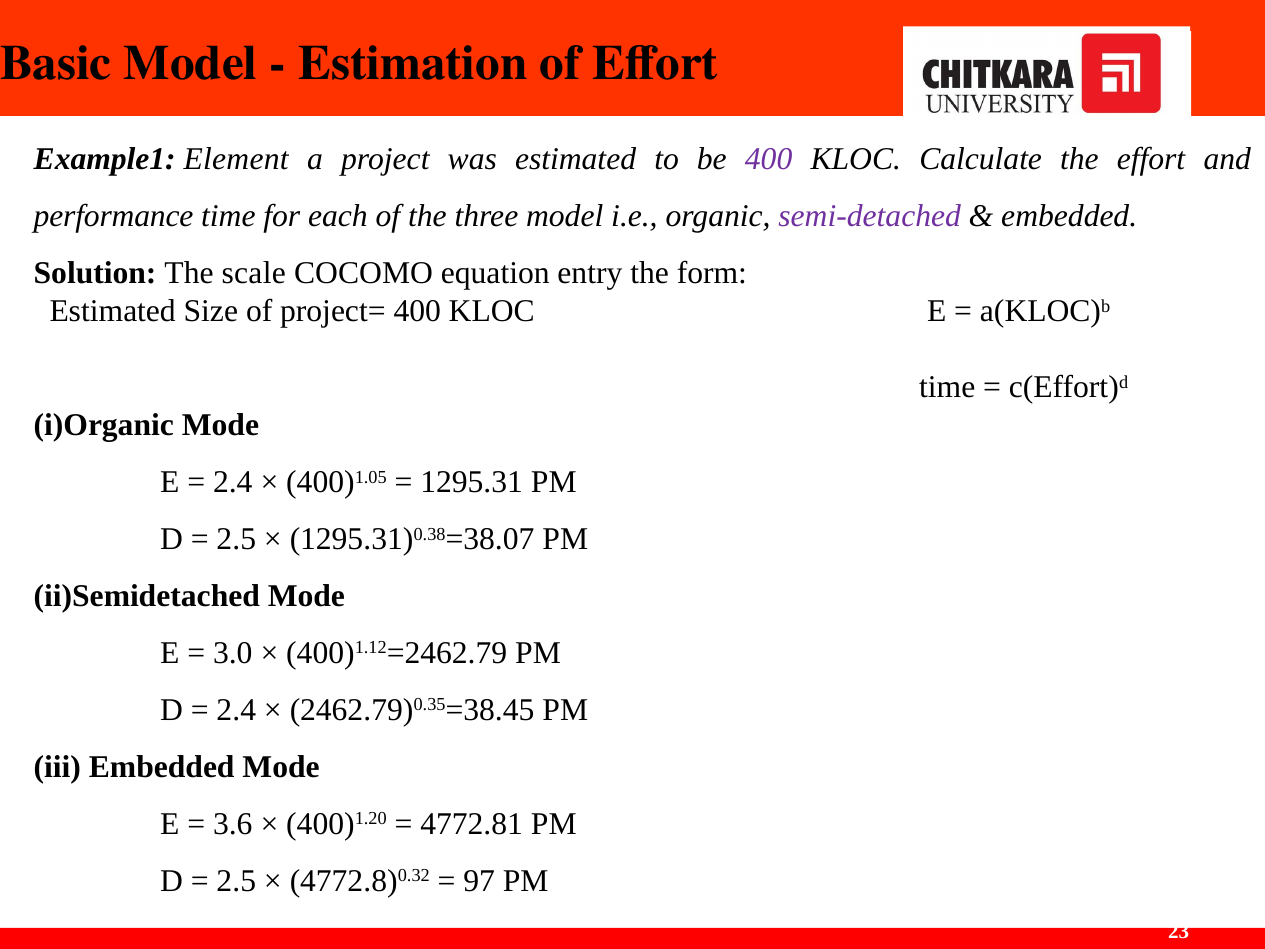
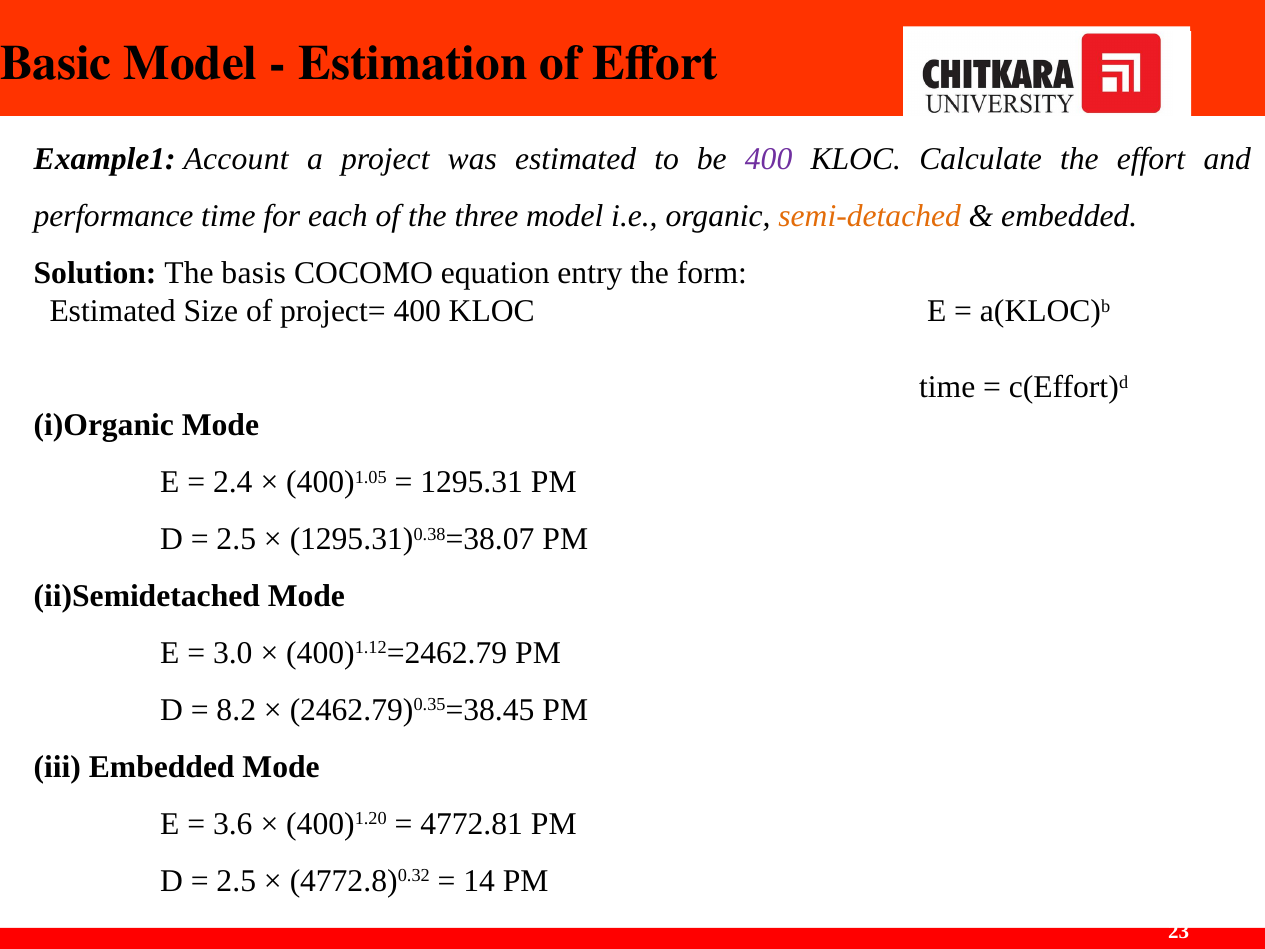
Element: Element -> Account (236, 159)
semi-detached colour: purple -> orange (870, 216)
scale: scale -> basis (254, 273)
2.4: 2.4 -> 8.2 (236, 710)
97: 97 -> 14 (479, 880)
